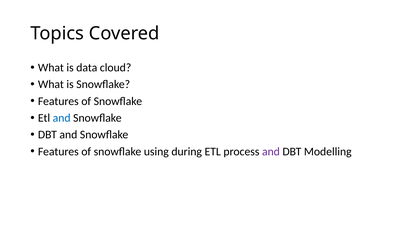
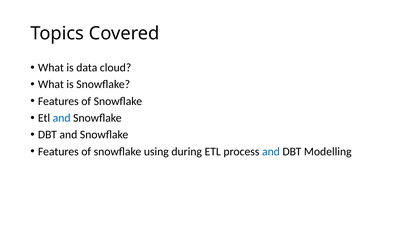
and colour: purple -> blue (271, 151)
